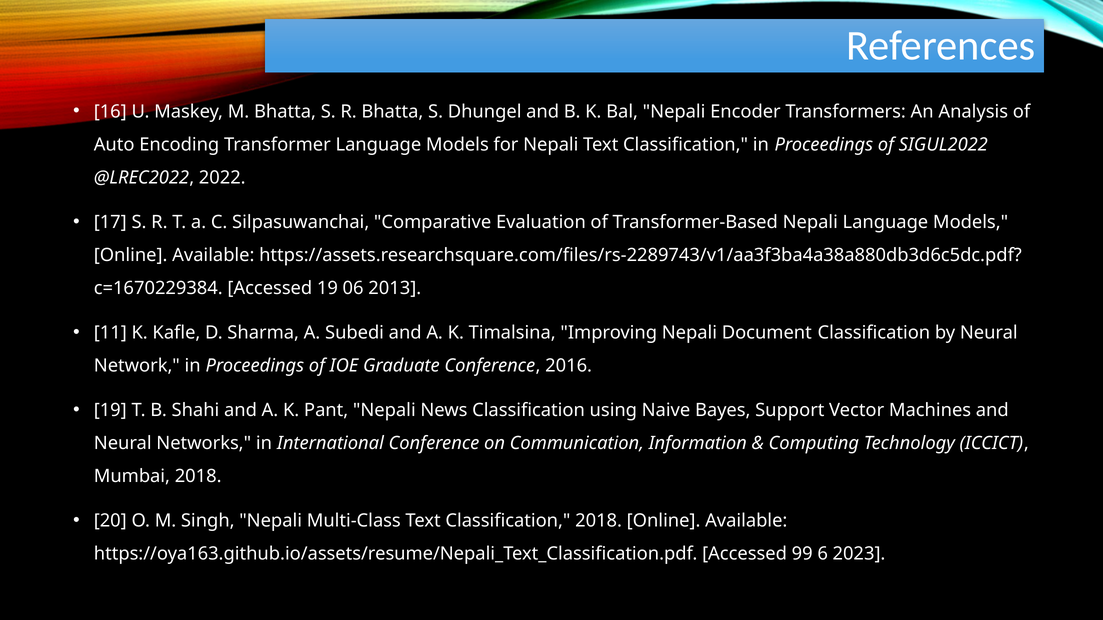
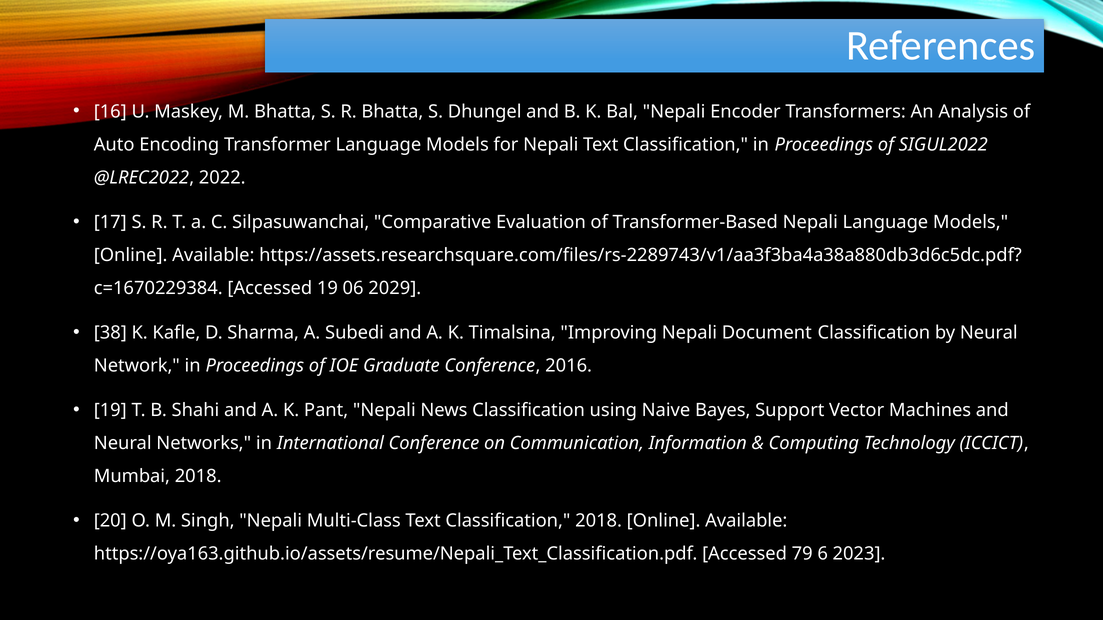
2013: 2013 -> 2029 (395, 288)
11: 11 -> 38 (110, 333)
99: 99 -> 79 (802, 554)
